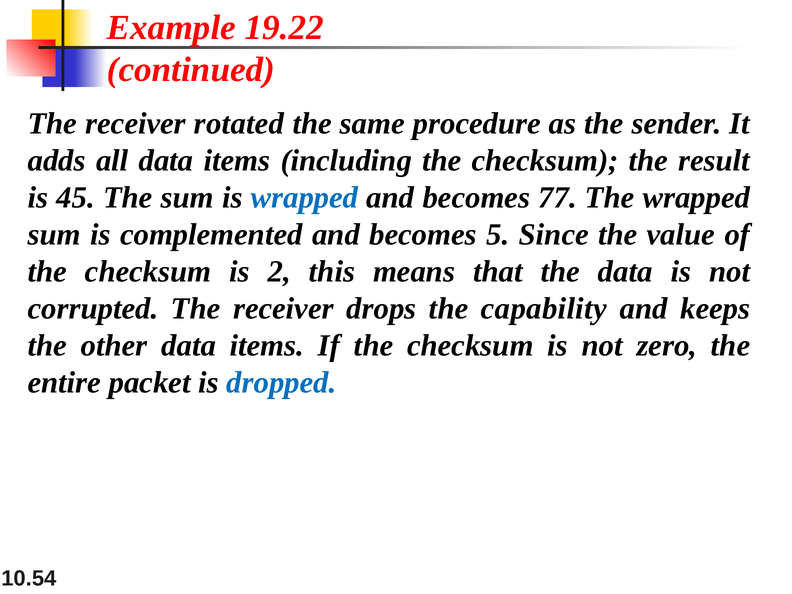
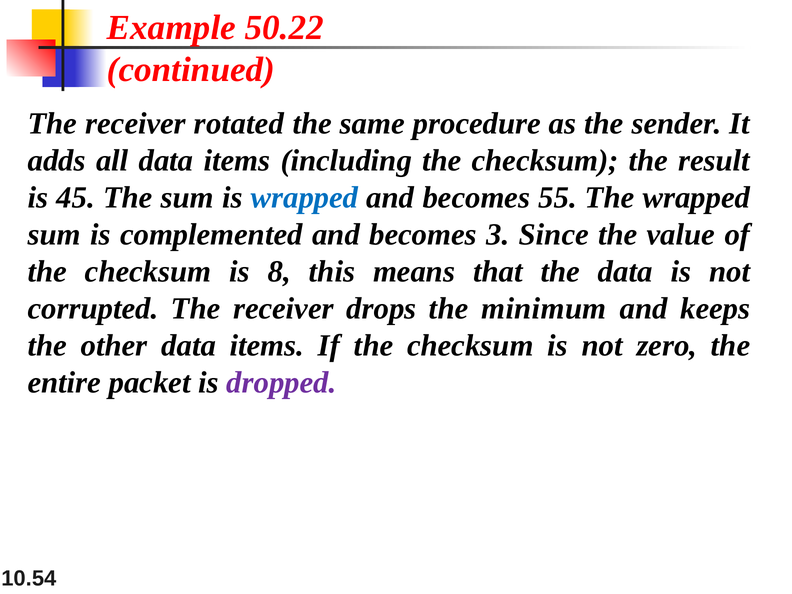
19.22: 19.22 -> 50.22 (284, 28)
77: 77 -> 55 (558, 198)
5: 5 -> 3 (498, 235)
2: 2 -> 8 (279, 271)
capability: capability -> minimum (544, 308)
dropped colour: blue -> purple (281, 382)
